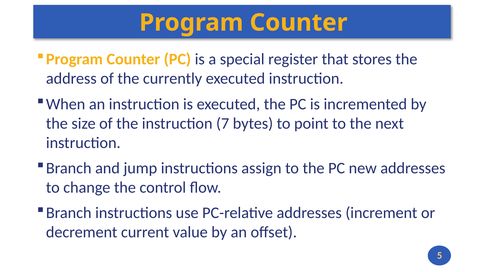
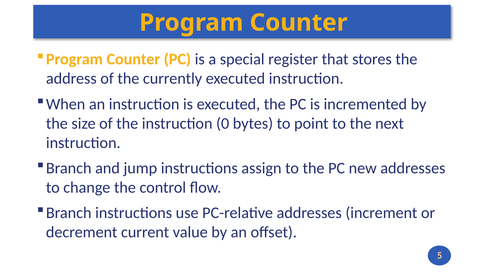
7: 7 -> 0 (223, 124)
